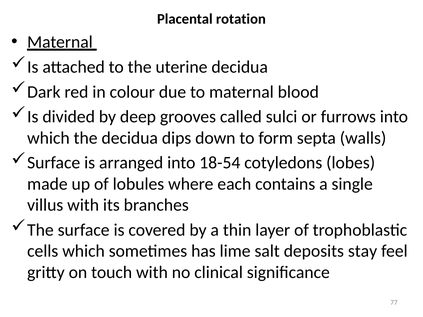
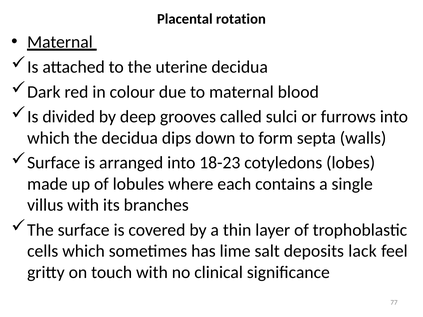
18-54: 18-54 -> 18-23 (220, 163)
stay: stay -> lack (362, 251)
